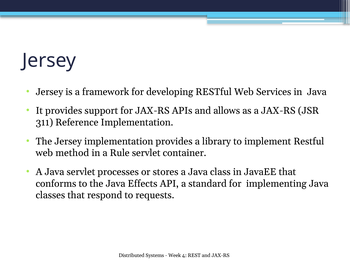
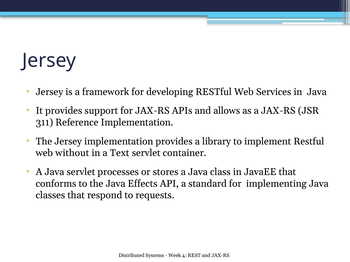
method: method -> without (72, 153)
Rule: Rule -> Text (120, 153)
